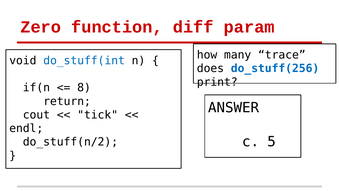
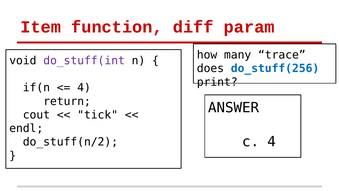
Zero: Zero -> Item (41, 27)
do_stuff(int colour: blue -> purple (84, 60)
8: 8 -> 4 (84, 88)
c 5: 5 -> 4 (272, 141)
